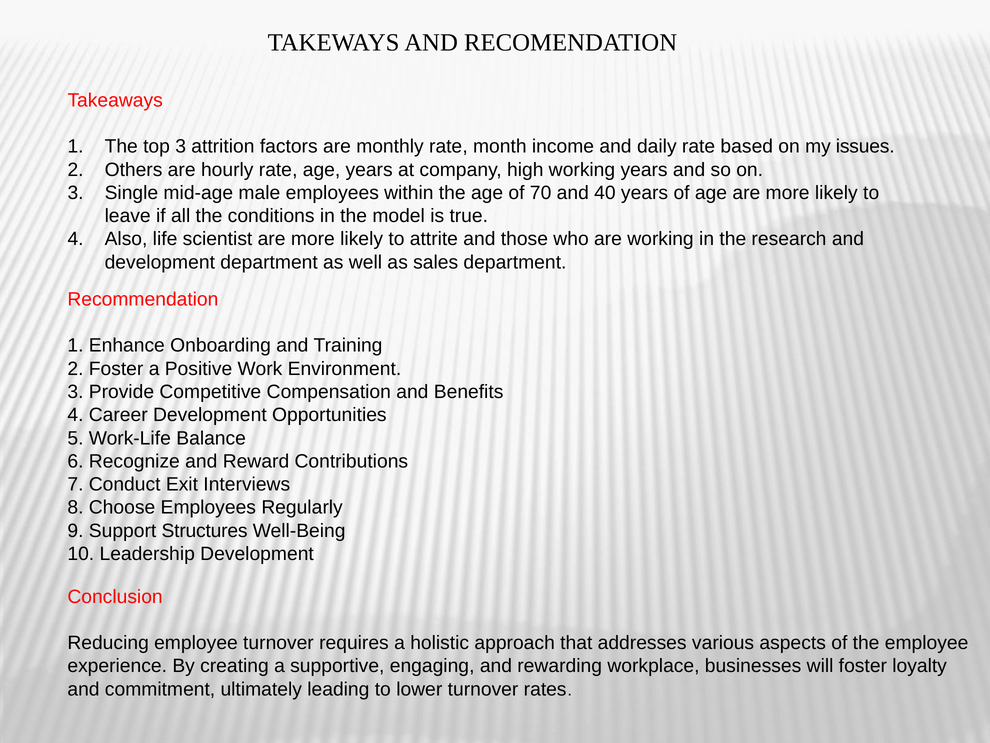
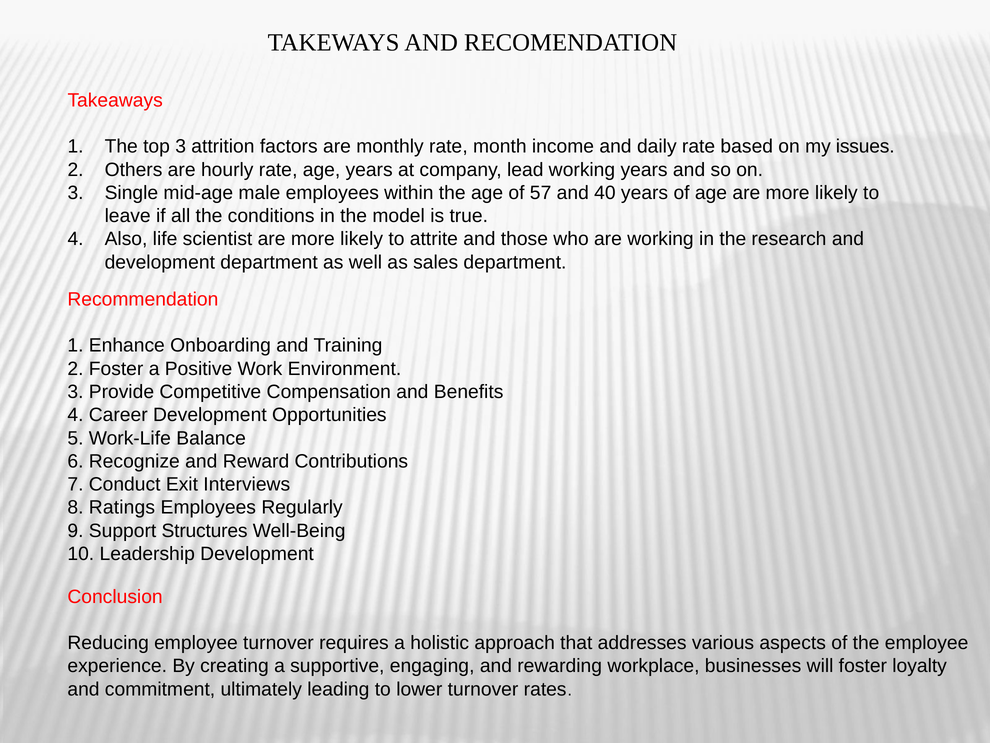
high: high -> lead (525, 170)
70: 70 -> 57 (541, 193)
Choose: Choose -> Ratings (122, 507)
